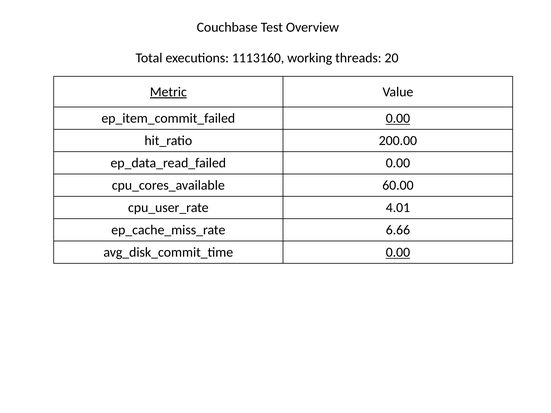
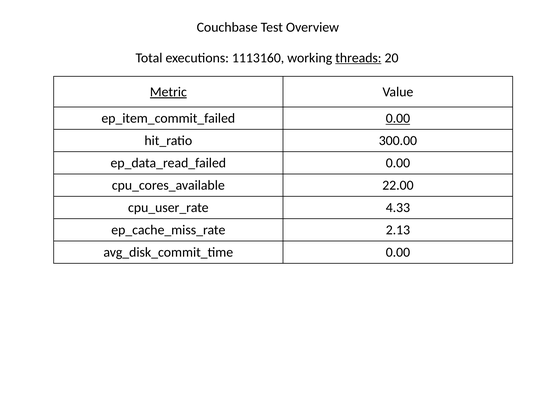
threads underline: none -> present (358, 58)
200.00: 200.00 -> 300.00 (398, 141)
60.00: 60.00 -> 22.00 (398, 186)
4.01: 4.01 -> 4.33 (398, 208)
6.66: 6.66 -> 2.13 (398, 230)
0.00 underline: present -> none (398, 253)
